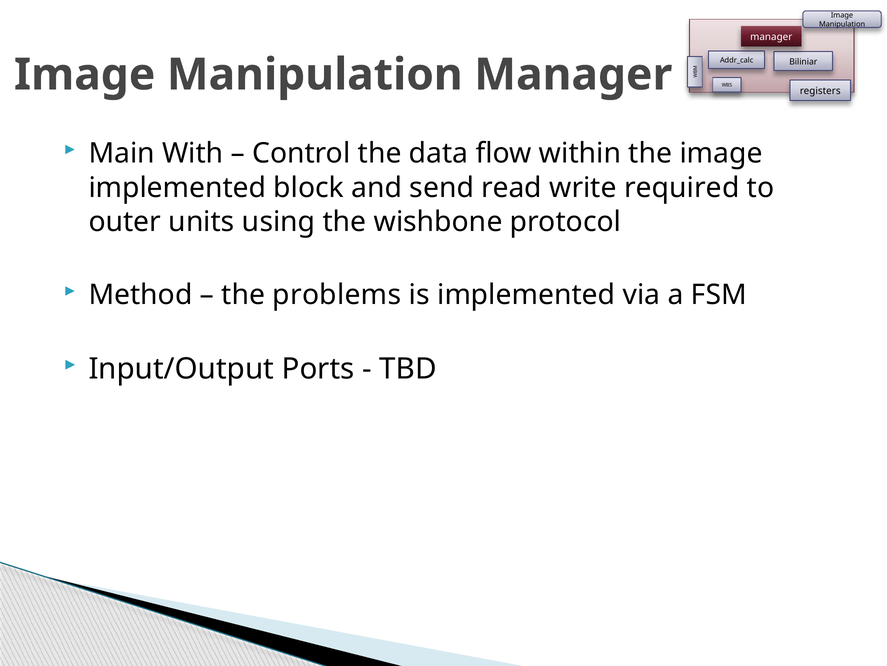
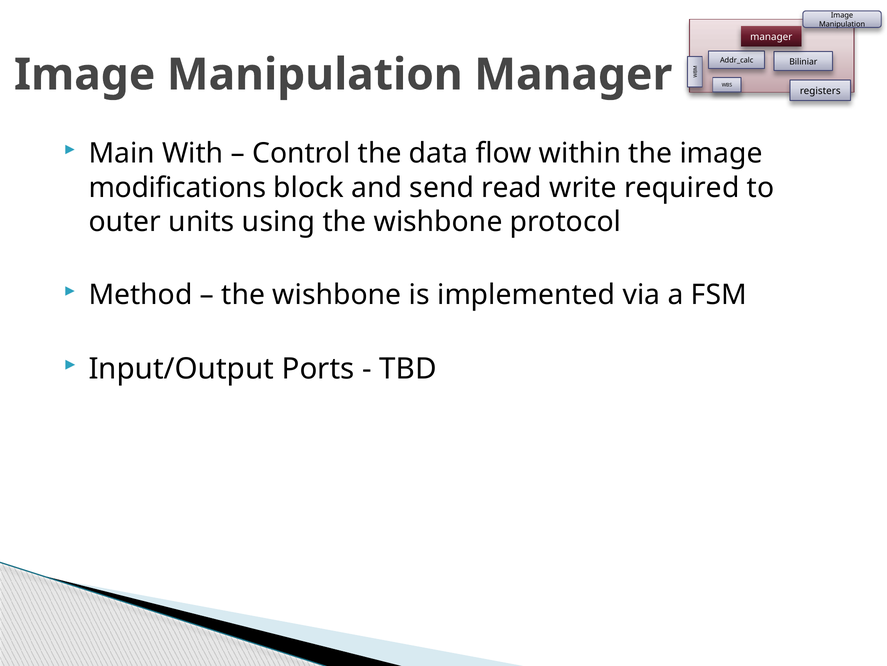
implemented: implemented -> modifications (177, 188)
problems: problems -> wishbone (337, 295)
